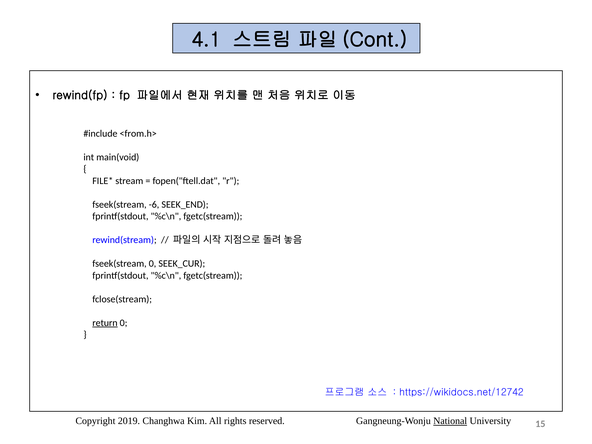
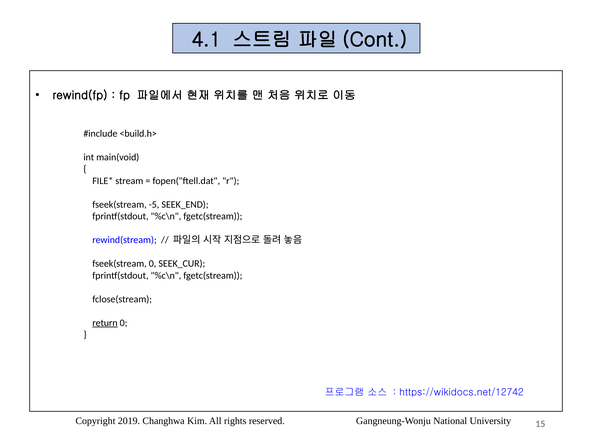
<from.h>: <from.h> -> <build.h> (138, 133)
-6: -6 -> -5 (154, 204)
National underline: present -> none (450, 421)
